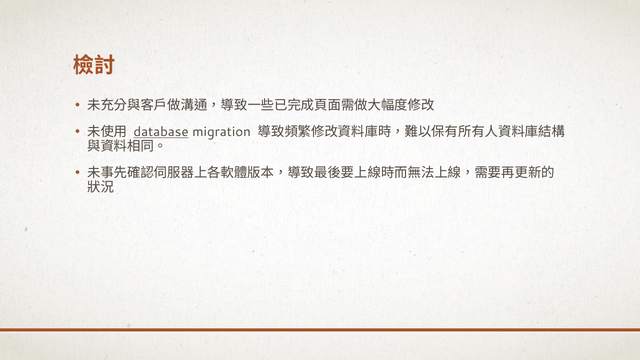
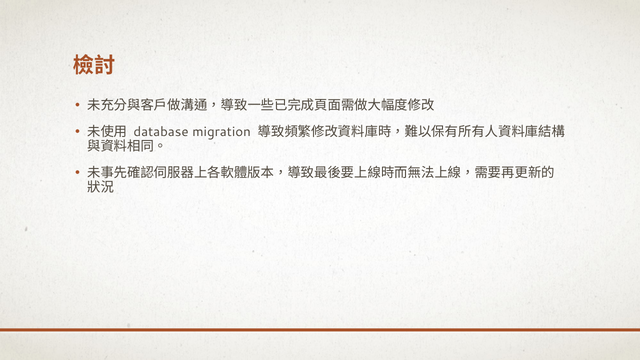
database underline: present -> none (161, 132)
